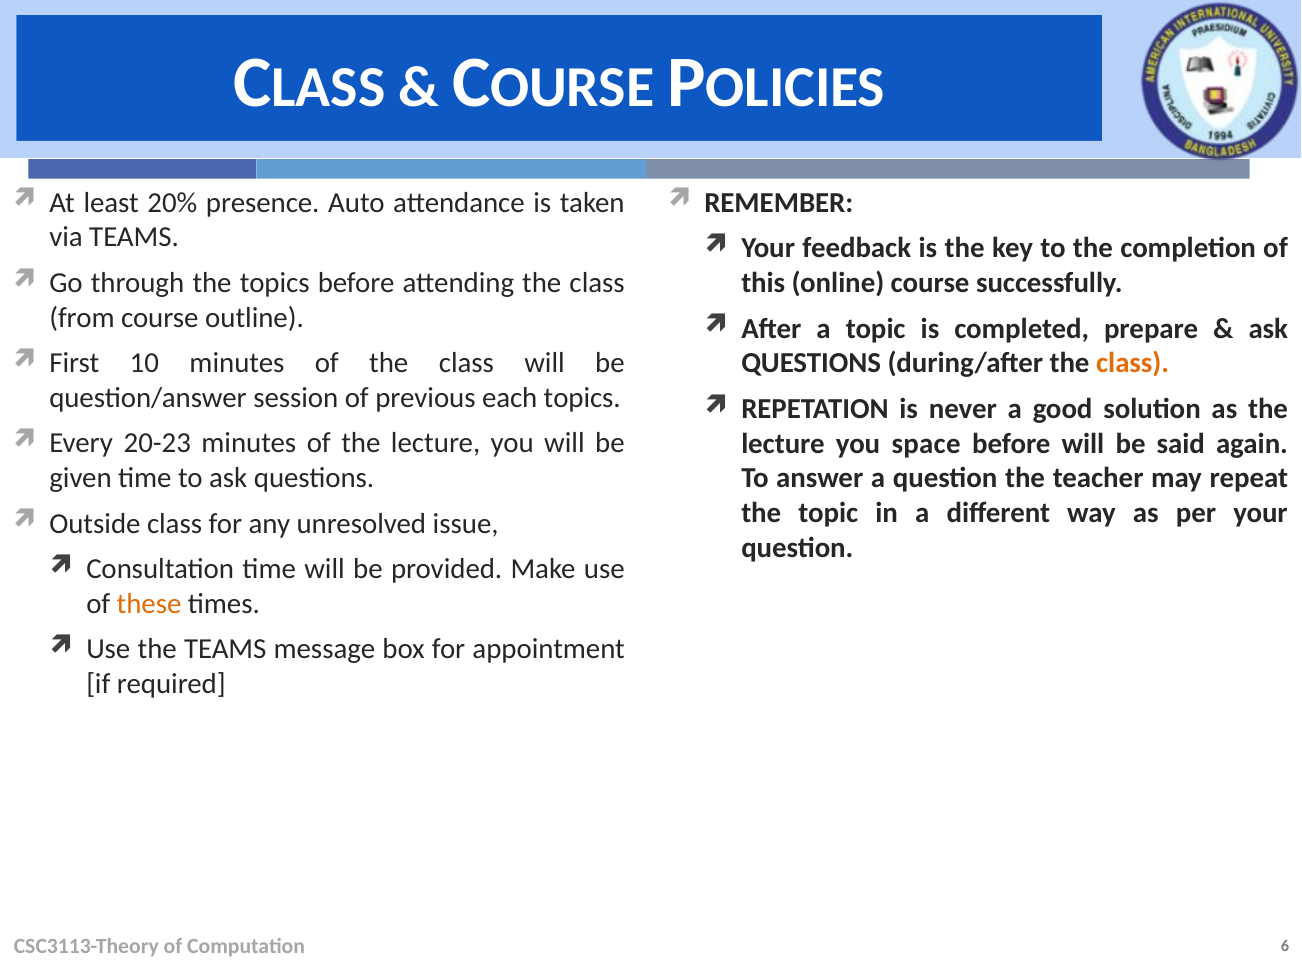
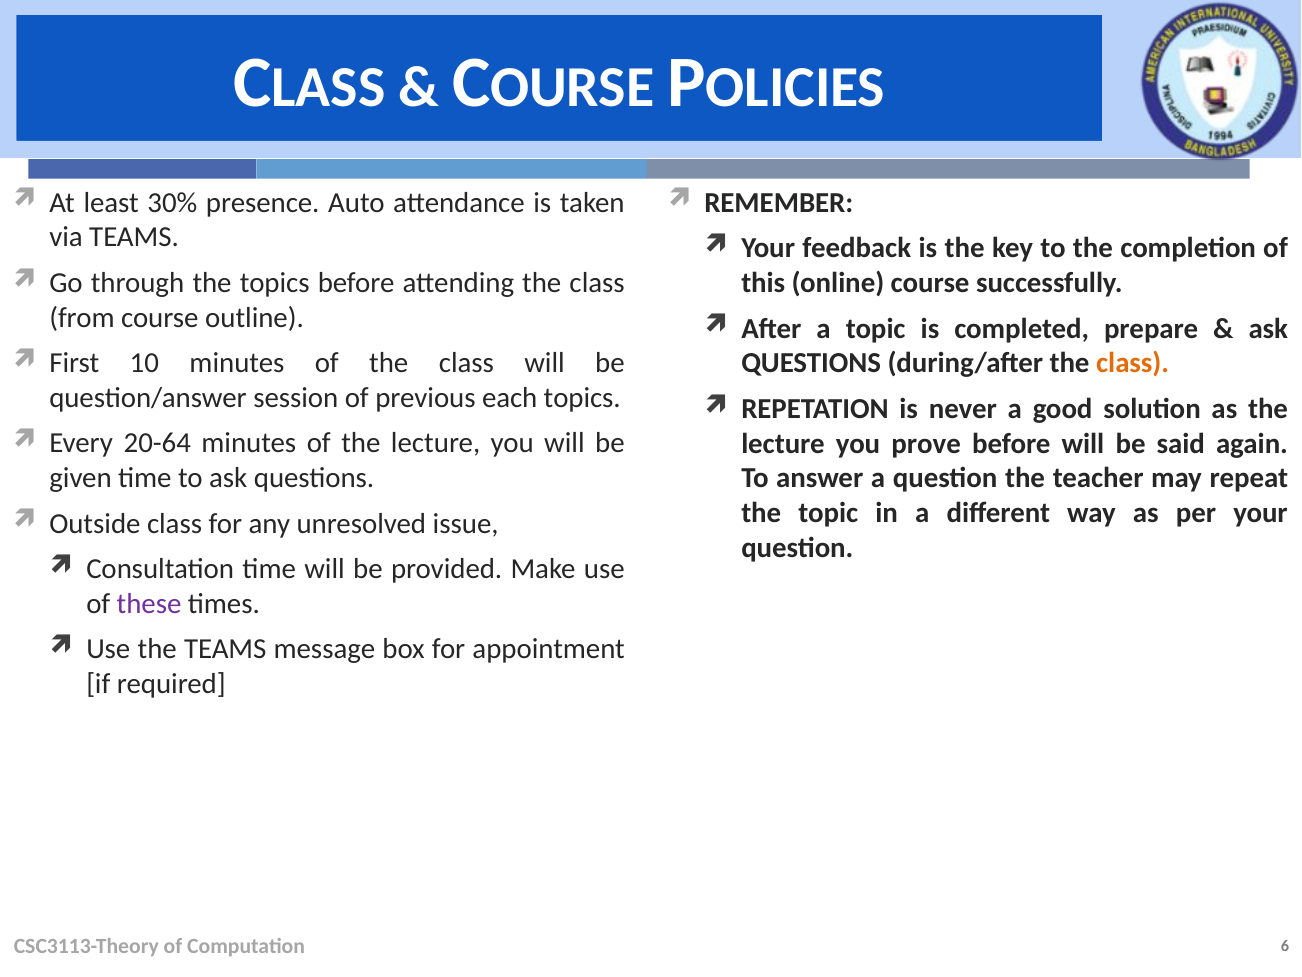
20%: 20% -> 30% (172, 203)
20-23: 20-23 -> 20-64 (157, 443)
space: space -> prove (926, 443)
these colour: orange -> purple (149, 603)
